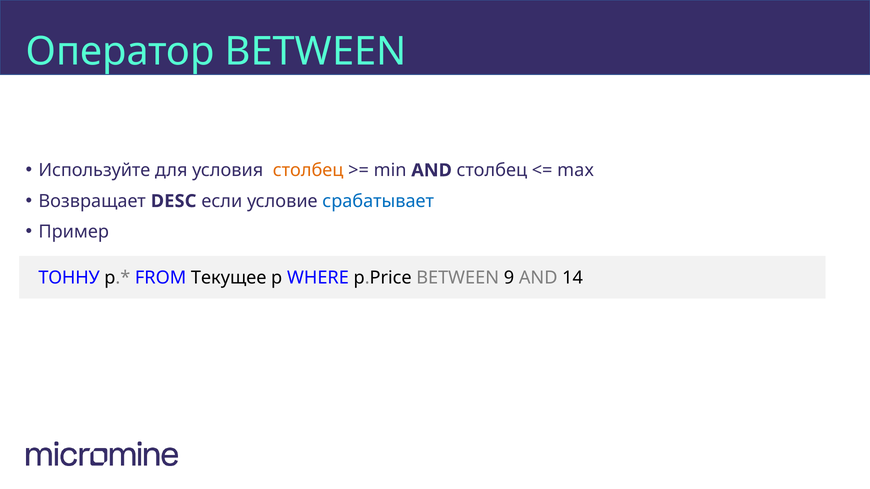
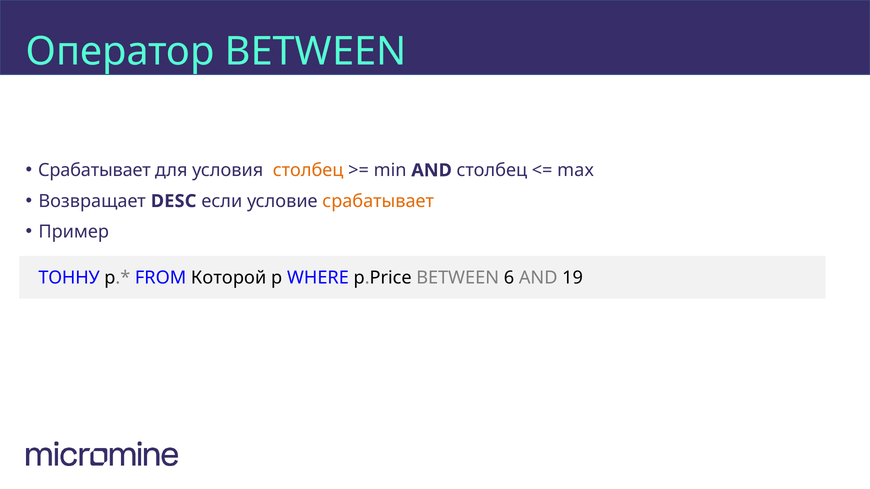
Используйте: Используйте -> Срабатывает (94, 170)
срабатывает colour: blue -> orange (378, 201)
Текущее: Текущее -> Которой (229, 278)
9: 9 -> 6 (509, 278)
14: 14 -> 19 (573, 278)
